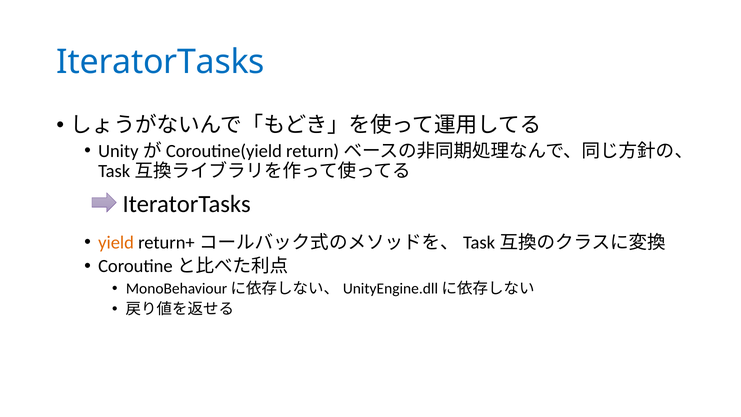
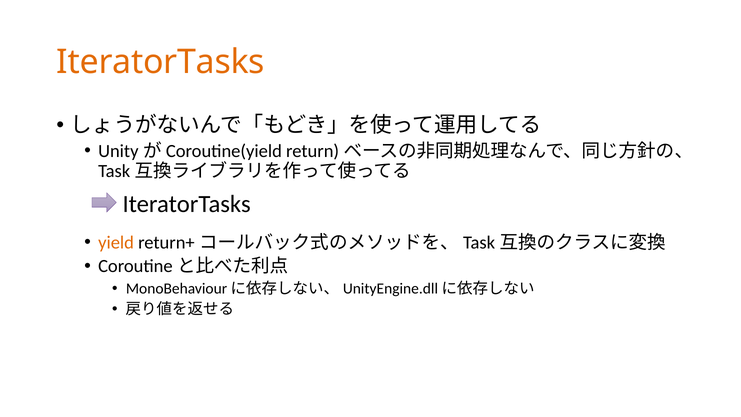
IteratorTasks colour: blue -> orange (161, 62)
